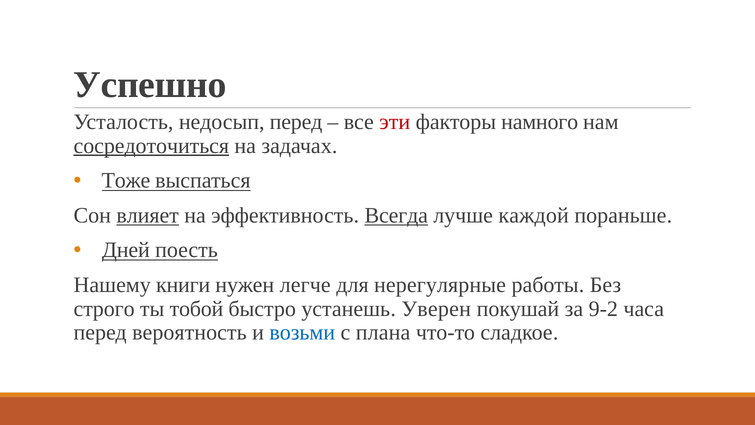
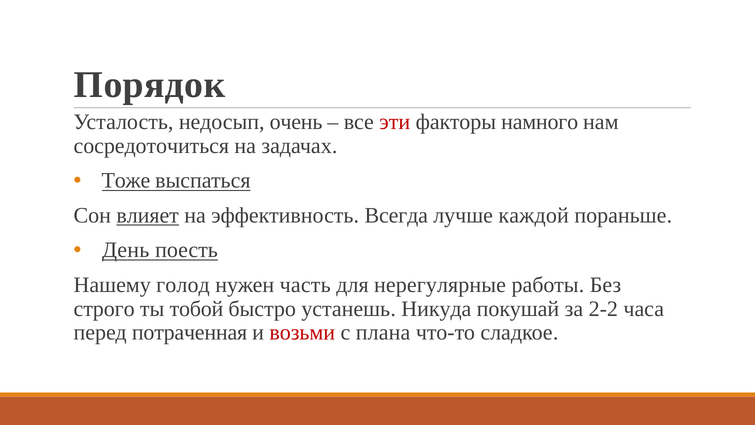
Успешно: Успешно -> Порядок (150, 84)
недосып перед: перед -> очень (296, 122)
сосредоточиться underline: present -> none (151, 146)
Всегда underline: present -> none (396, 215)
Дней: Дней -> День (126, 250)
книги: книги -> голод (183, 285)
легче: легче -> часть (305, 285)
Уверен: Уверен -> Никуда (436, 309)
9-2: 9-2 -> 2-2 (603, 309)
вероятность: вероятность -> потраченная (190, 332)
возьми colour: blue -> red (302, 332)
